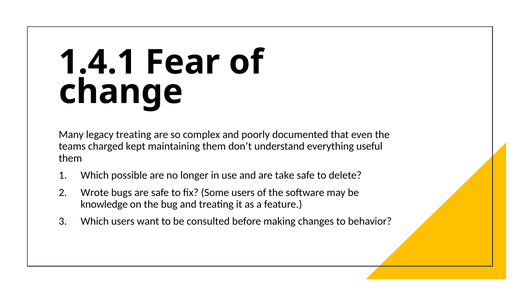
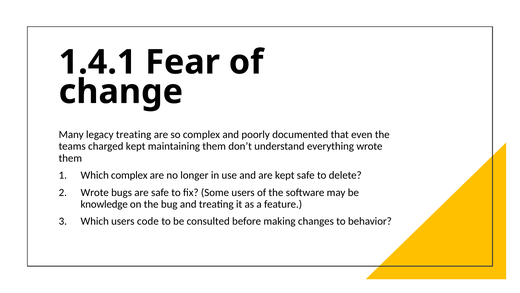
everything useful: useful -> wrote (369, 146)
Which possible: possible -> complex (129, 175)
are take: take -> kept (285, 175)
want: want -> code (148, 221)
